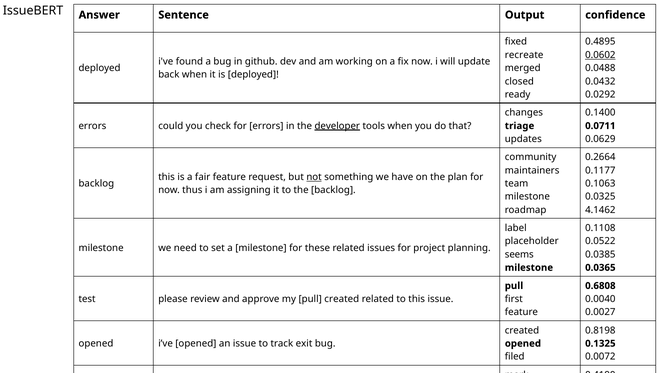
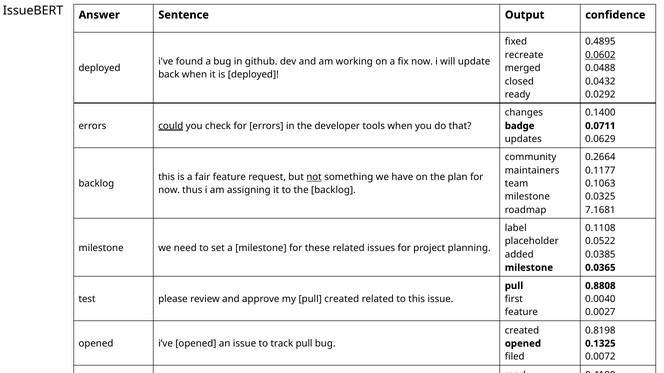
could underline: none -> present (171, 126)
developer underline: present -> none (337, 126)
triage: triage -> badge (520, 126)
4.1462: 4.1462 -> 7.1681 (600, 210)
seems: seems -> added (519, 255)
0.6808: 0.6808 -> 0.8808 (600, 286)
track exit: exit -> pull (304, 344)
